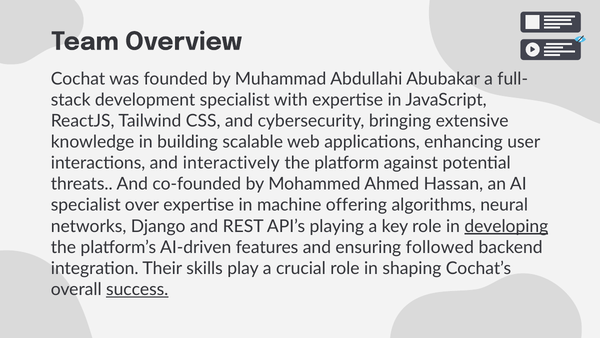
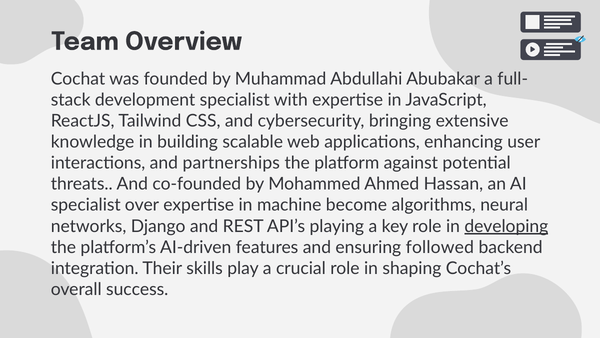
interactively: interactively -> partnerships (231, 163)
offering: offering -> become (356, 205)
success underline: present -> none (137, 289)
